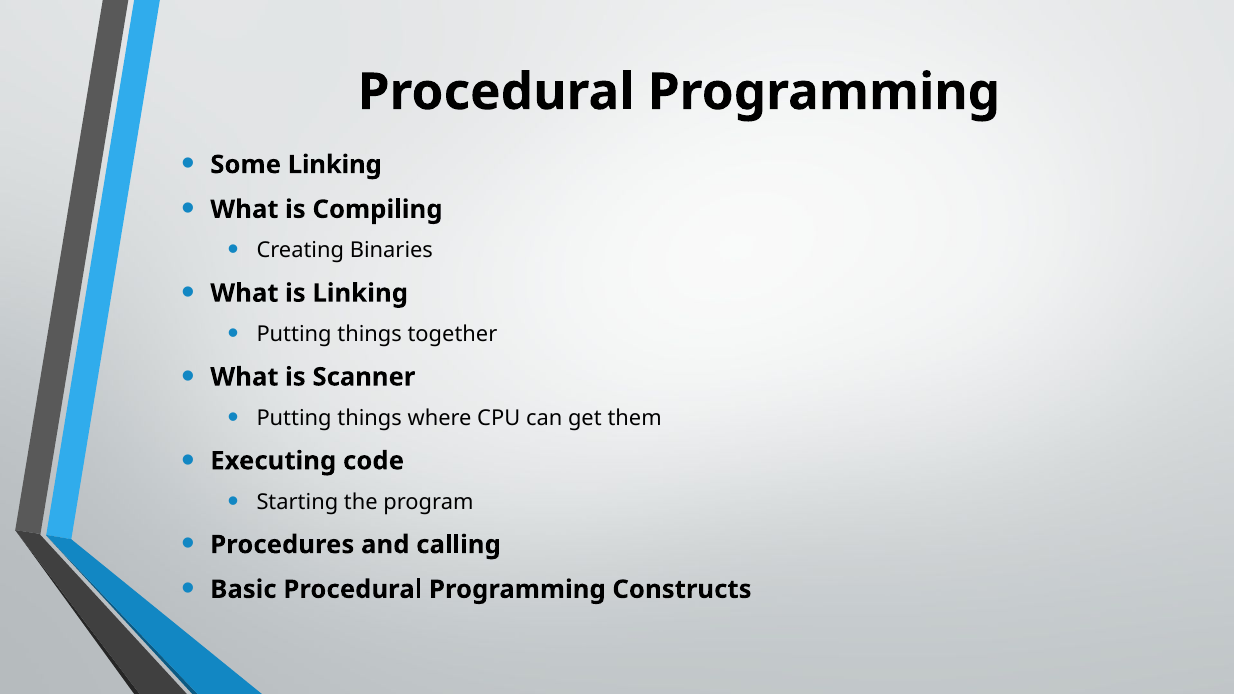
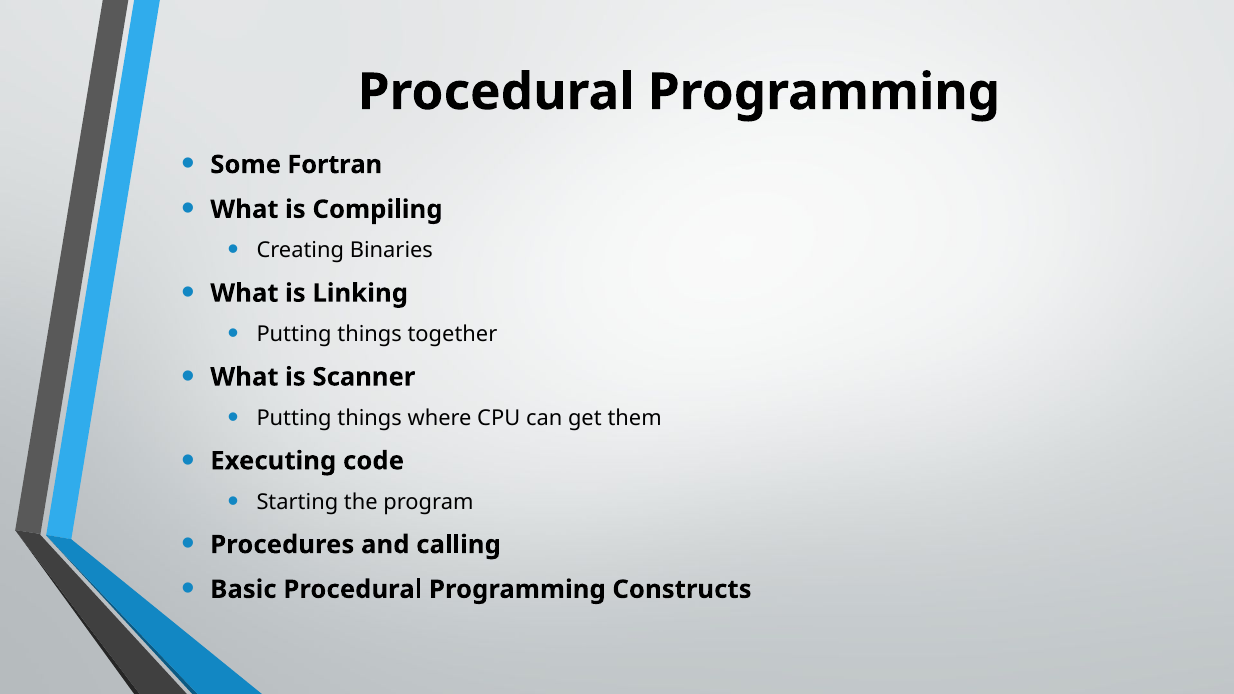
Some Linking: Linking -> Fortran (335, 165)
